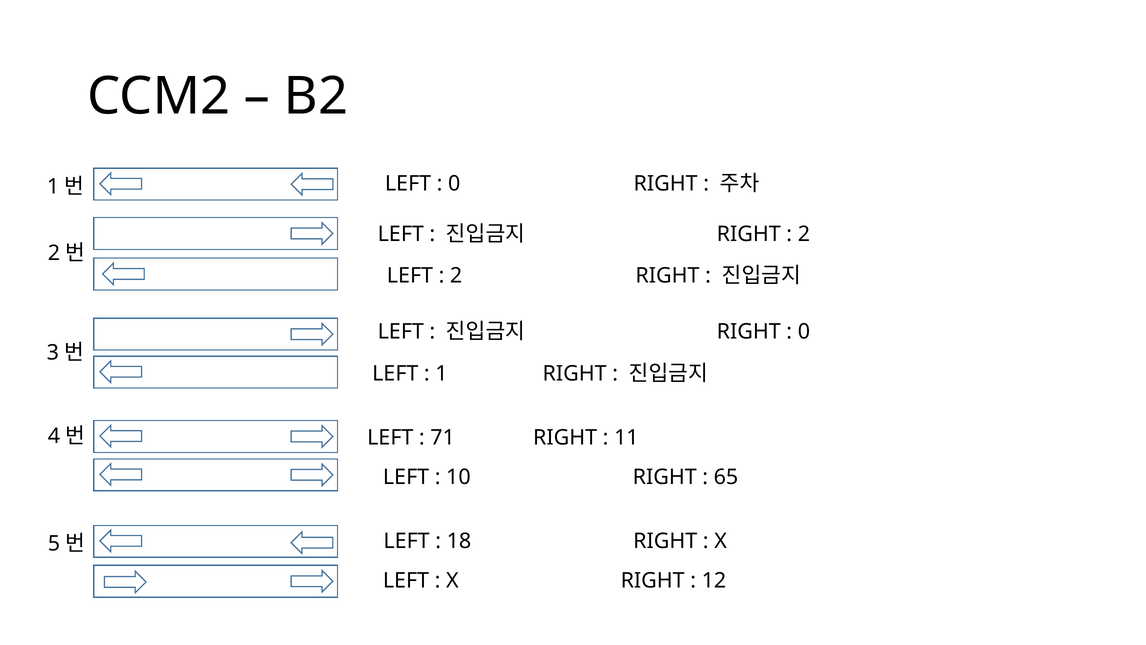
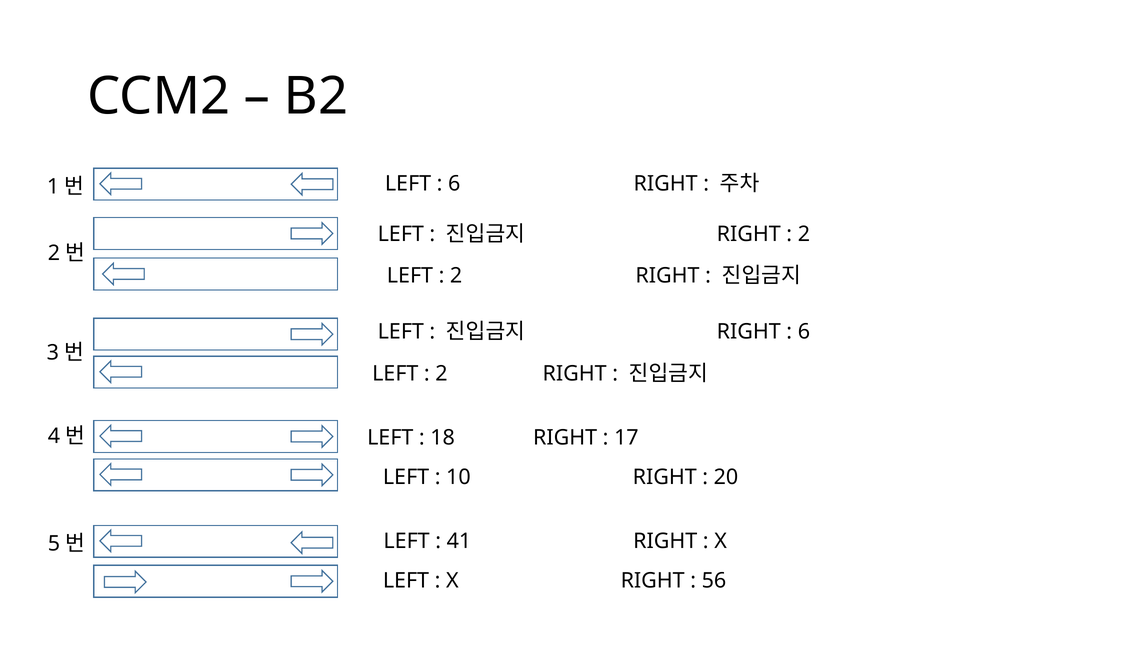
0: 0 -> 6 (454, 184)
0: 0 -> 6 (804, 331)
1: 1 -> 2 (441, 373)
71: 71 -> 18 (443, 437)
11: 11 -> 17 (626, 437)
65: 65 -> 20 (726, 477)
18: 18 -> 41 (459, 541)
12: 12 -> 56 (714, 580)
